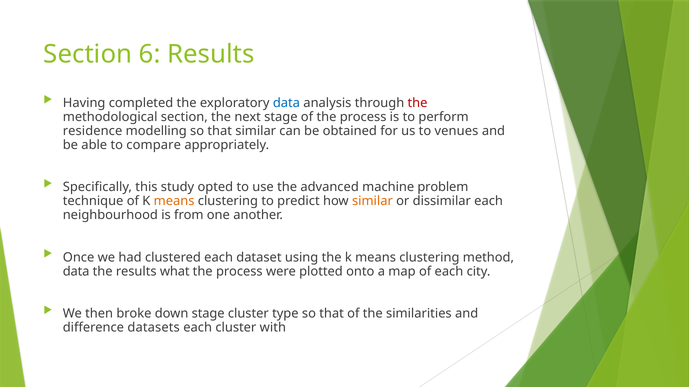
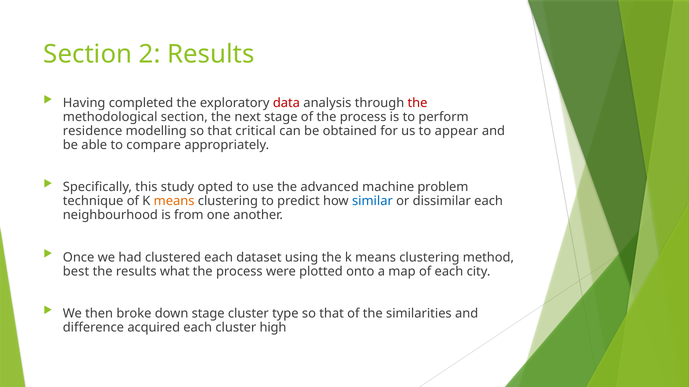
6: 6 -> 2 (150, 54)
data colour: blue -> red (286, 103)
that similar: similar -> critical (256, 131)
venues: venues -> appear (456, 131)
similar colour: orange -> blue (372, 201)
data: data -> best (76, 272)
datasets: datasets -> acquired (154, 328)
with: with -> high (273, 328)
